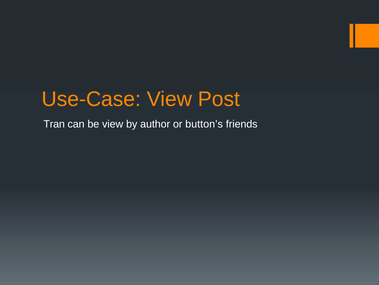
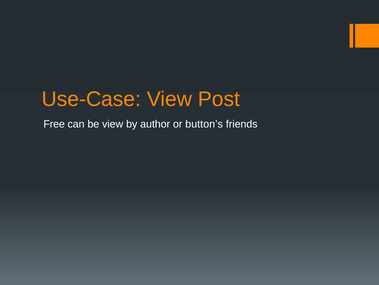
Tran: Tran -> Free (54, 124)
